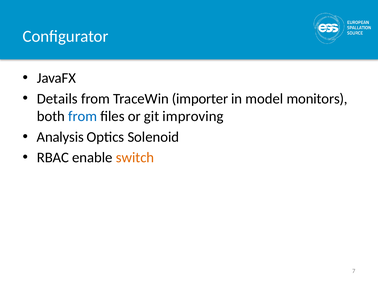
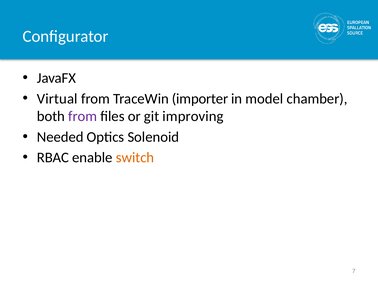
Details: Details -> Virtual (57, 98)
monitors: monitors -> chamber (317, 98)
from colour: blue -> purple (83, 116)
Analysis: Analysis -> Needed (60, 137)
